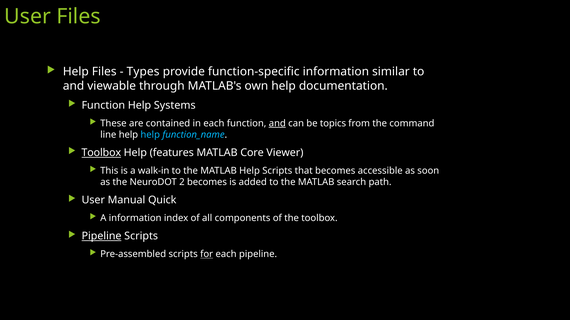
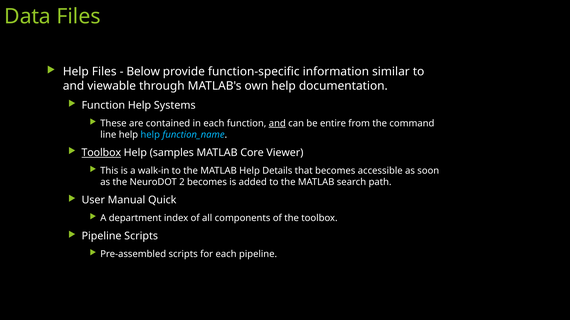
User: User -> Data (28, 16)
Types: Types -> Below (143, 72)
topics: topics -> entire (333, 123)
features: features -> samples (172, 153)
Help Scripts: Scripts -> Details (277, 171)
A information: information -> department (135, 218)
Pipeline underline: present -> none (102, 237)
for underline: present -> none (207, 255)
